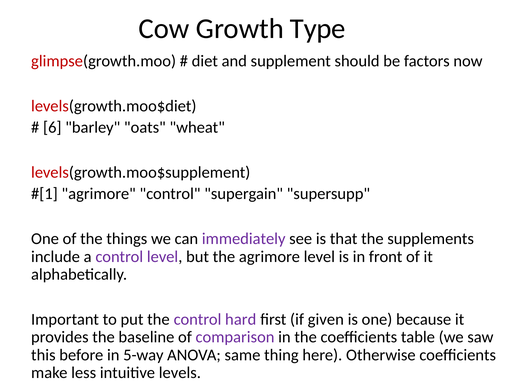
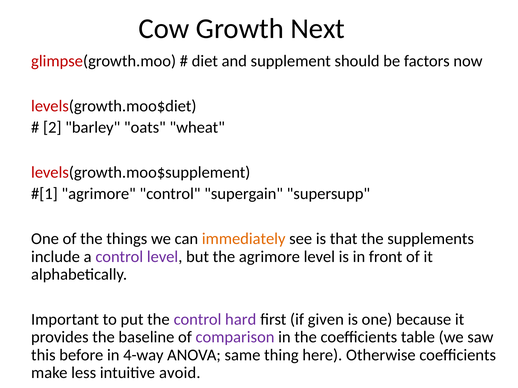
Type: Type -> Next (318, 29)
6: 6 -> 2 (52, 128)
immediately colour: purple -> orange (244, 239)
5-way: 5-way -> 4-way (143, 355)
levels: levels -> avoid (180, 373)
